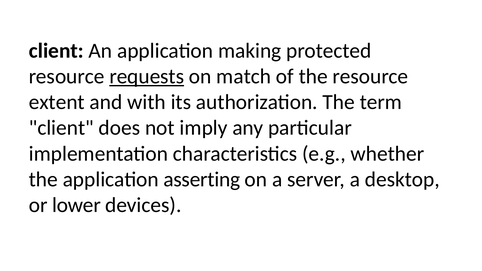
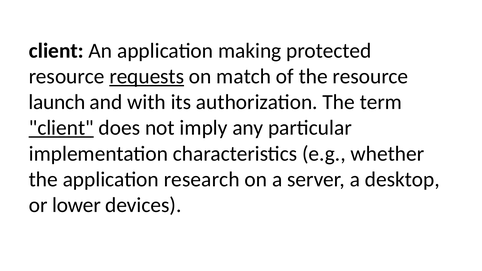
extent: extent -> launch (57, 102)
client underline: none -> present (61, 128)
asserting: asserting -> research (202, 179)
